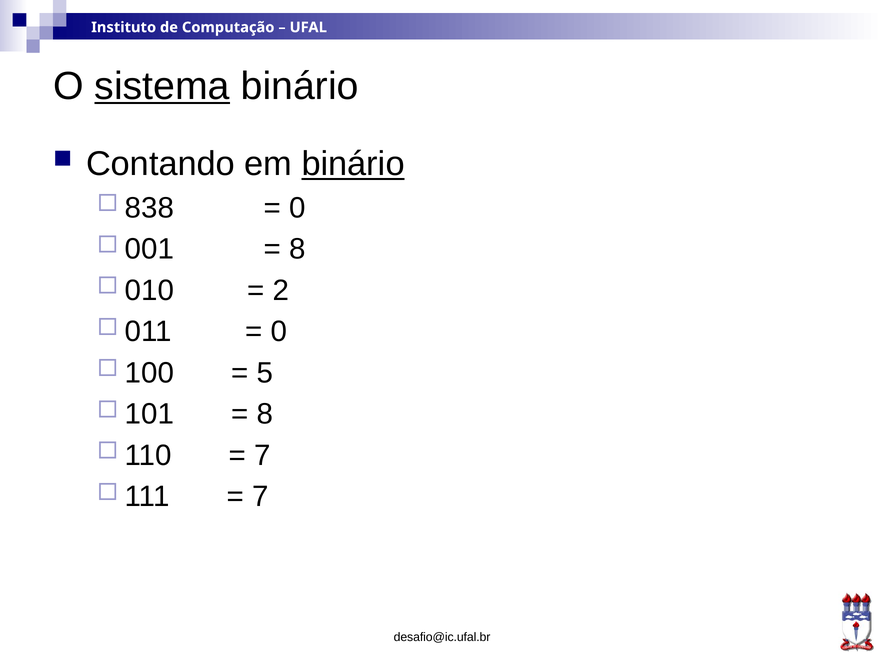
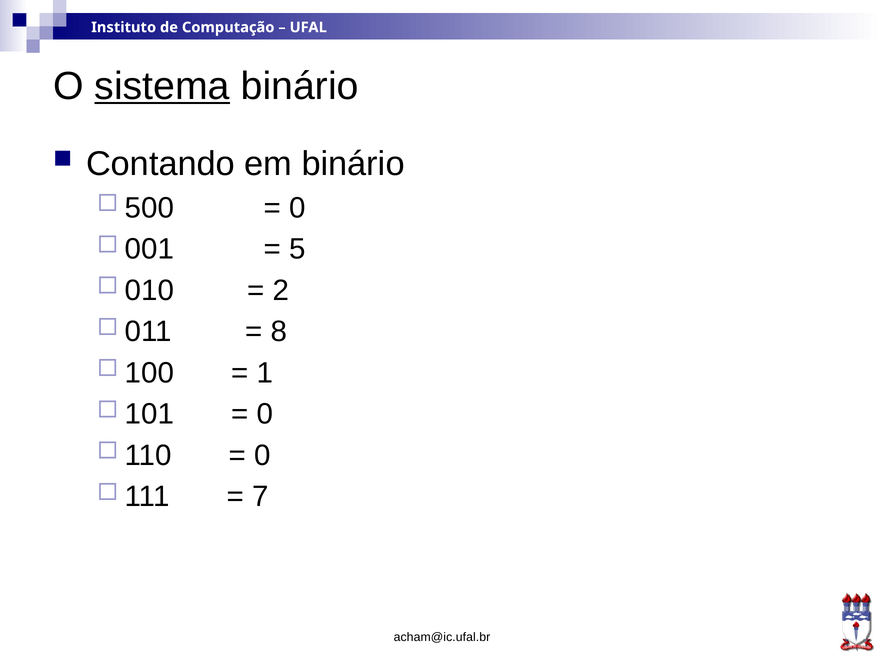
binário underline: present -> none (353, 164)
838: 838 -> 500 (149, 208)
8: 8 -> 5 (297, 249)
0: 0 -> 8 (279, 332)
5: 5 -> 1 (265, 373)
8: 8 -> 0 (265, 414)
7: 7 -> 0 (263, 455)
desafio@ic.ufal.br: desafio@ic.ufal.br -> acham@ic.ufal.br (442, 637)
